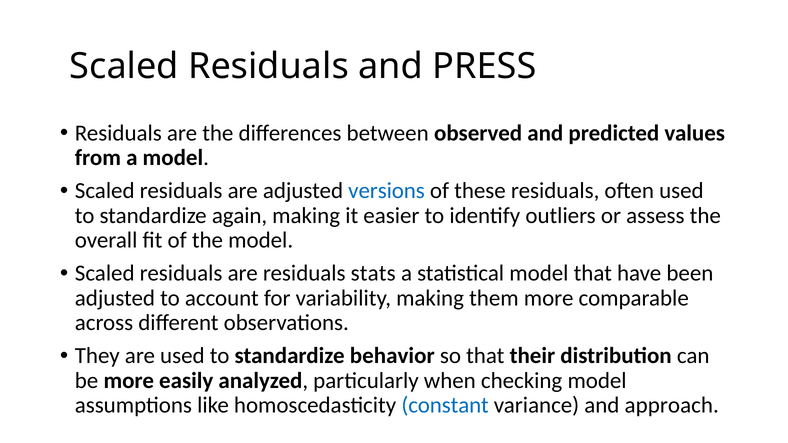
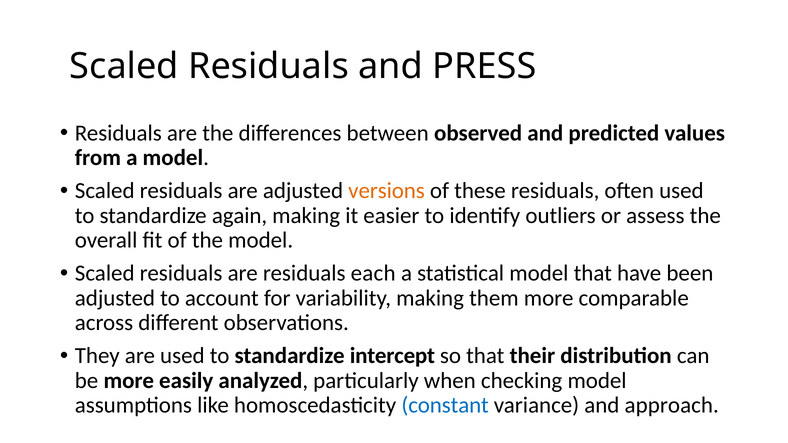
versions colour: blue -> orange (387, 191)
stats: stats -> each (373, 274)
behavior: behavior -> intercept (392, 356)
